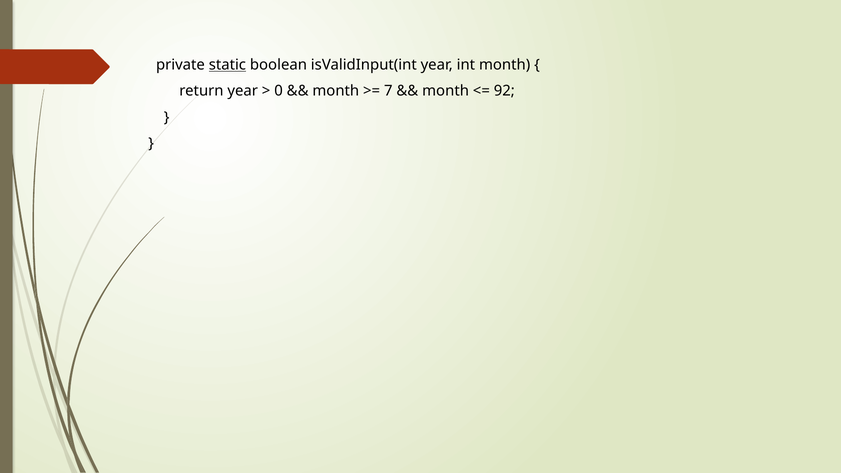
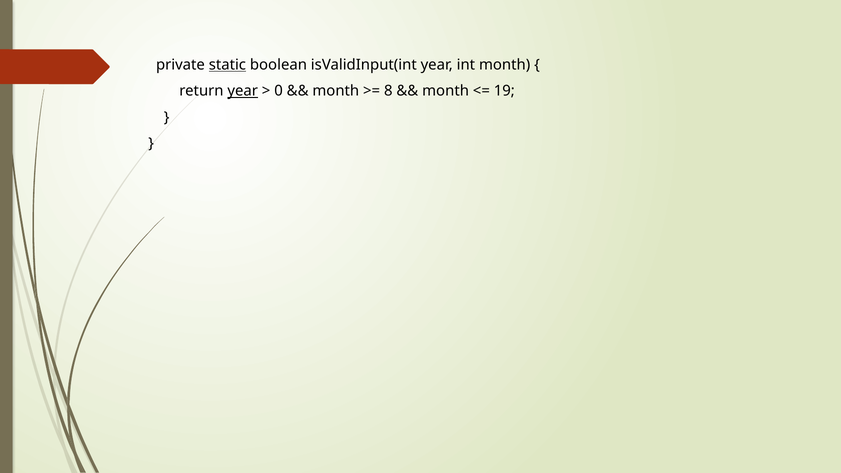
year underline: none -> present (243, 91)
7: 7 -> 8 (388, 91)
92: 92 -> 19 (504, 91)
